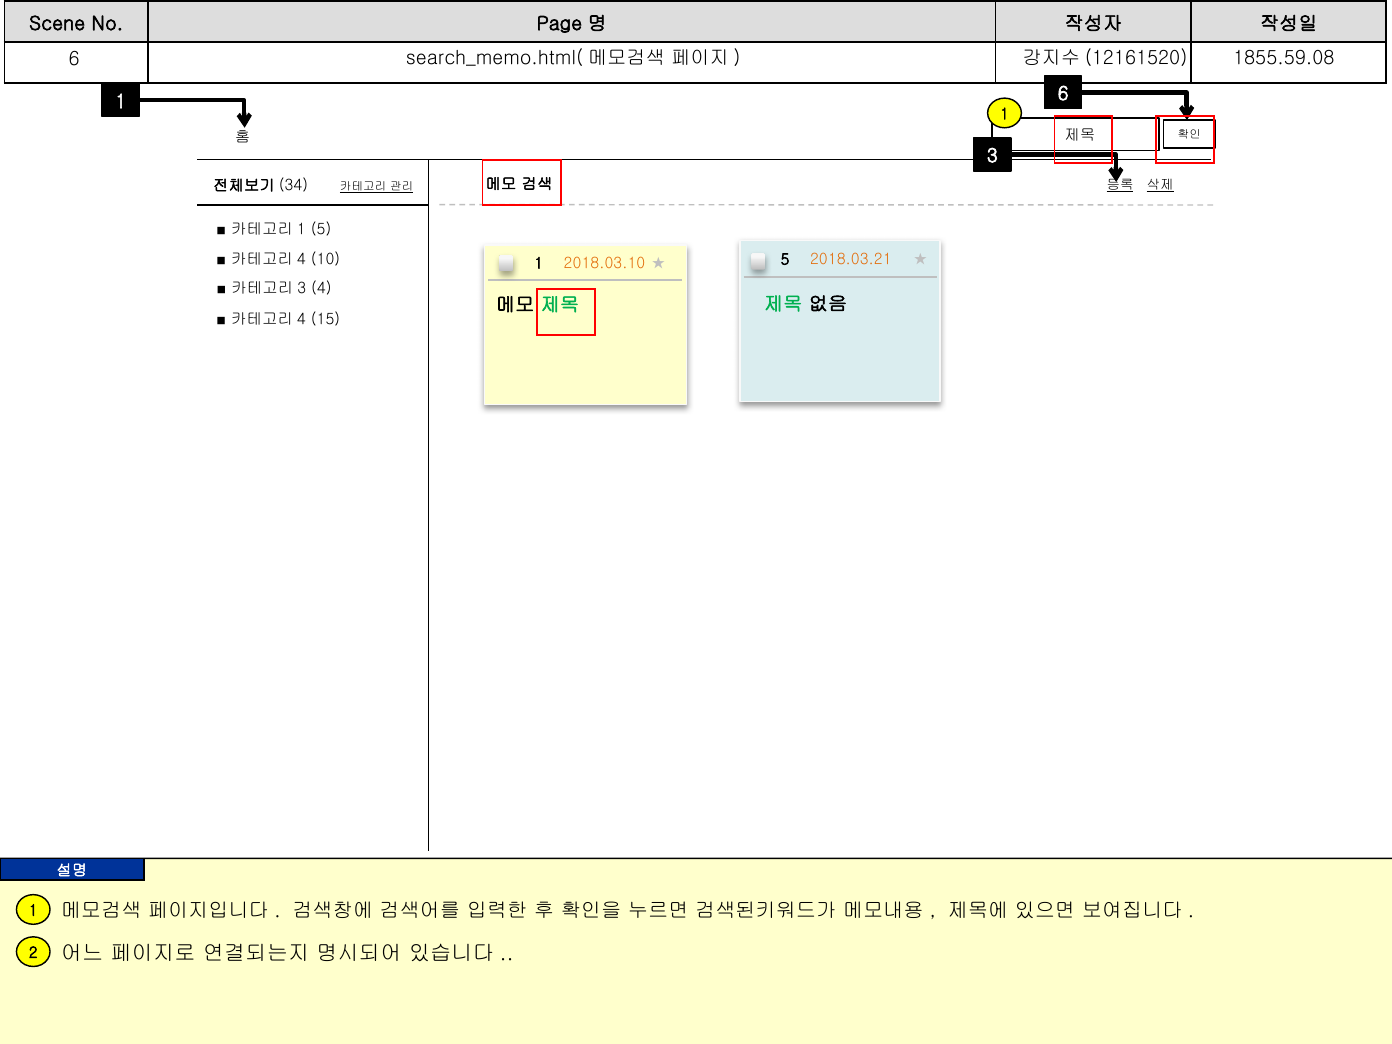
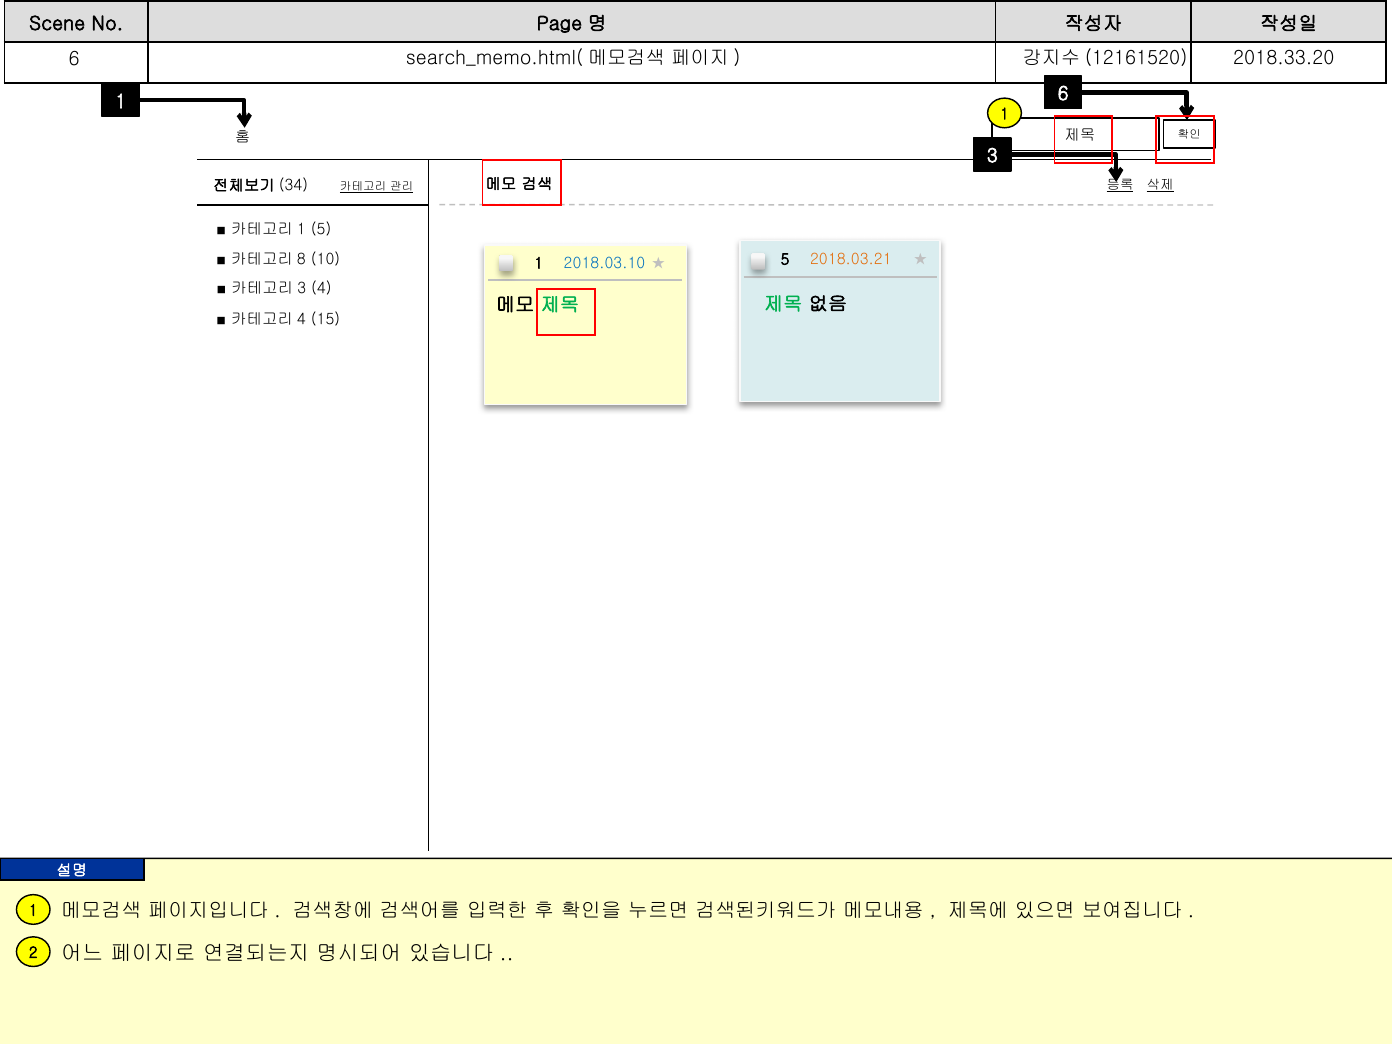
1855.59.08: 1855.59.08 -> 2018.33.20 (1284, 59)
2018.03.10 colour: orange -> blue (605, 263)
4: 4 -> 8 (301, 259)
